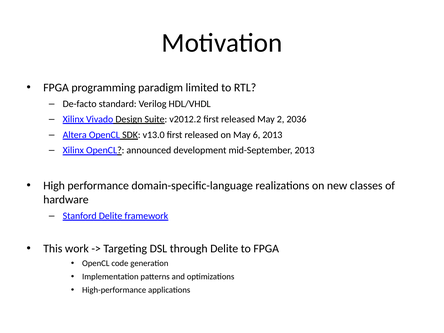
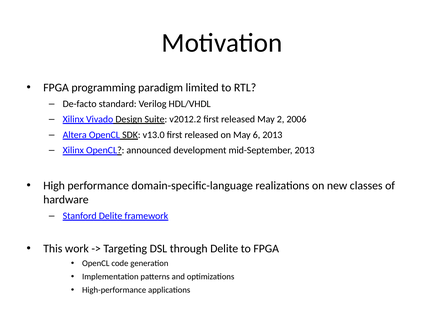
2036: 2036 -> 2006 (296, 119)
